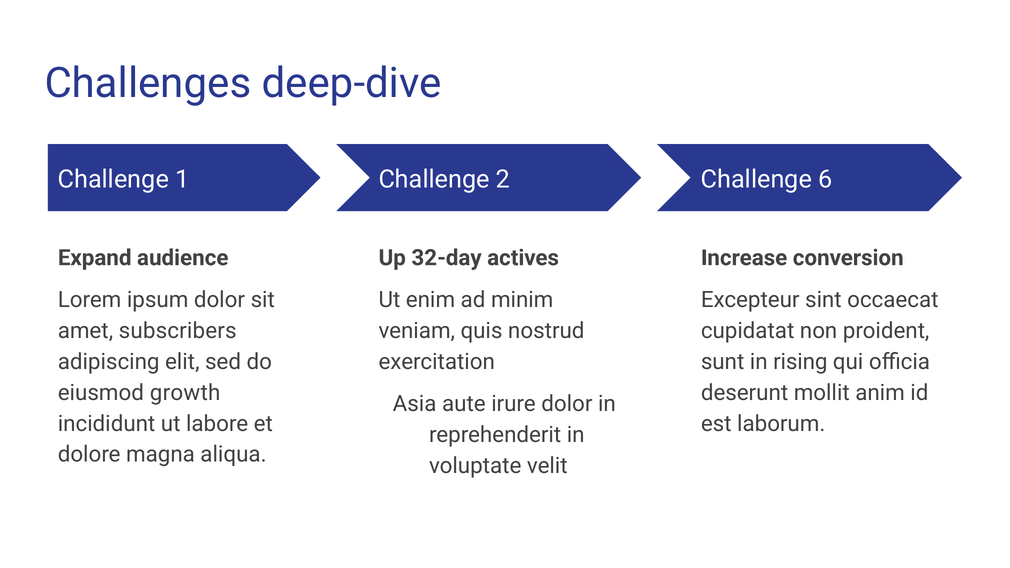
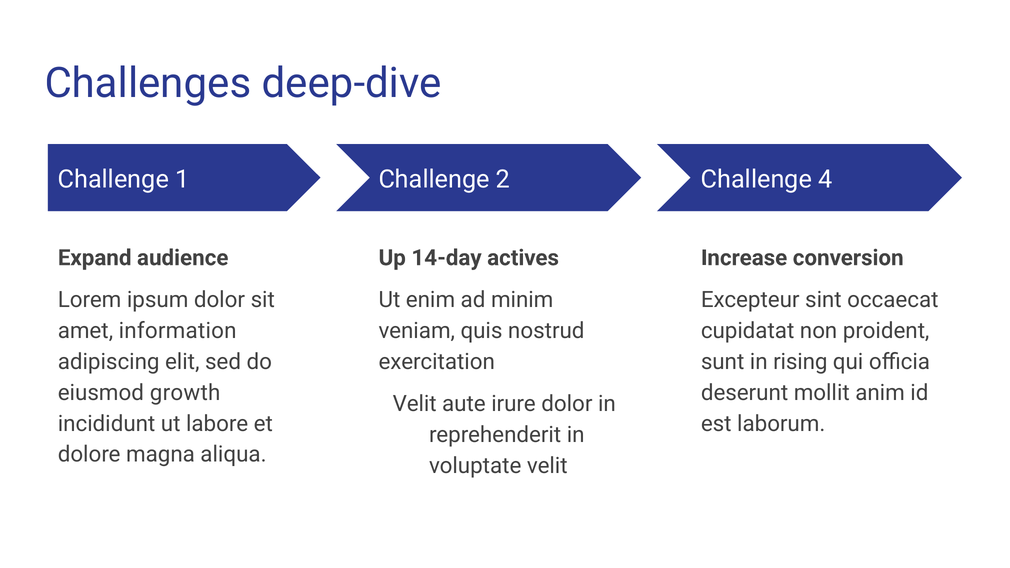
6: 6 -> 4 (825, 179)
32-day: 32-day -> 14-day (447, 258)
subscribers: subscribers -> information (178, 331)
Asia: Asia -> Velit (415, 404)
